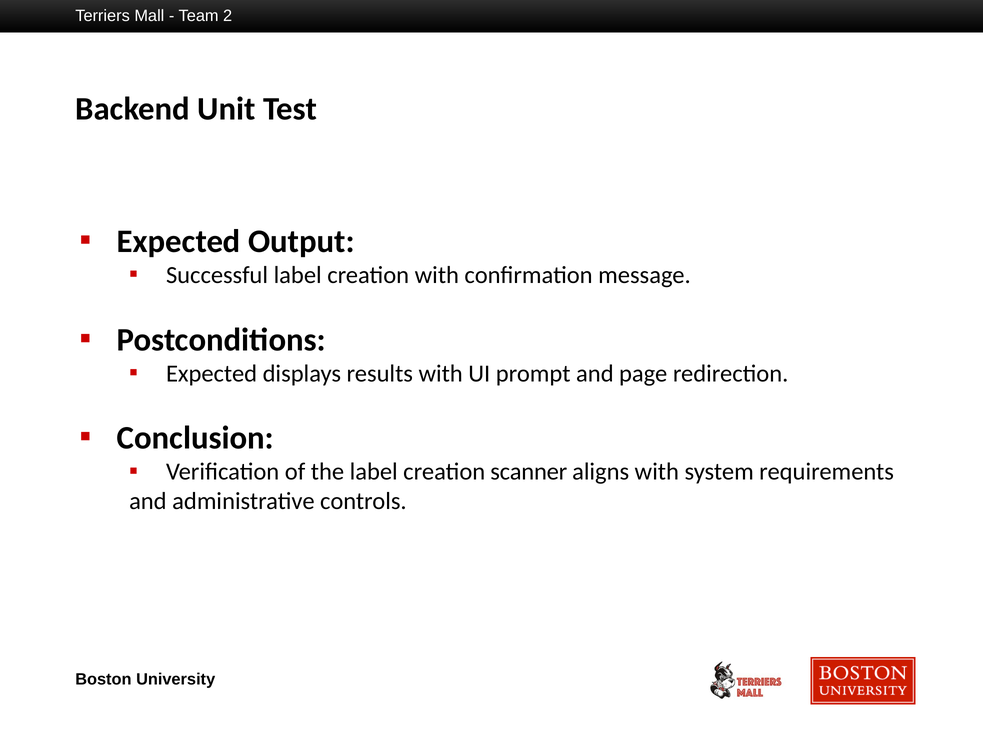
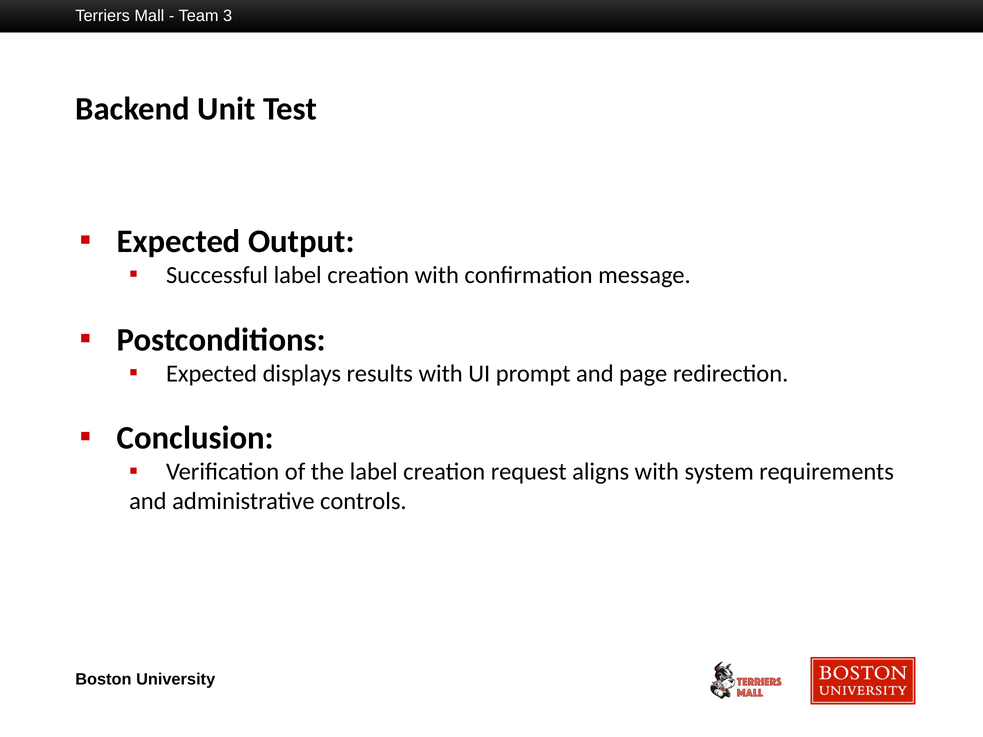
2: 2 -> 3 (228, 16)
scanner: scanner -> request (529, 472)
